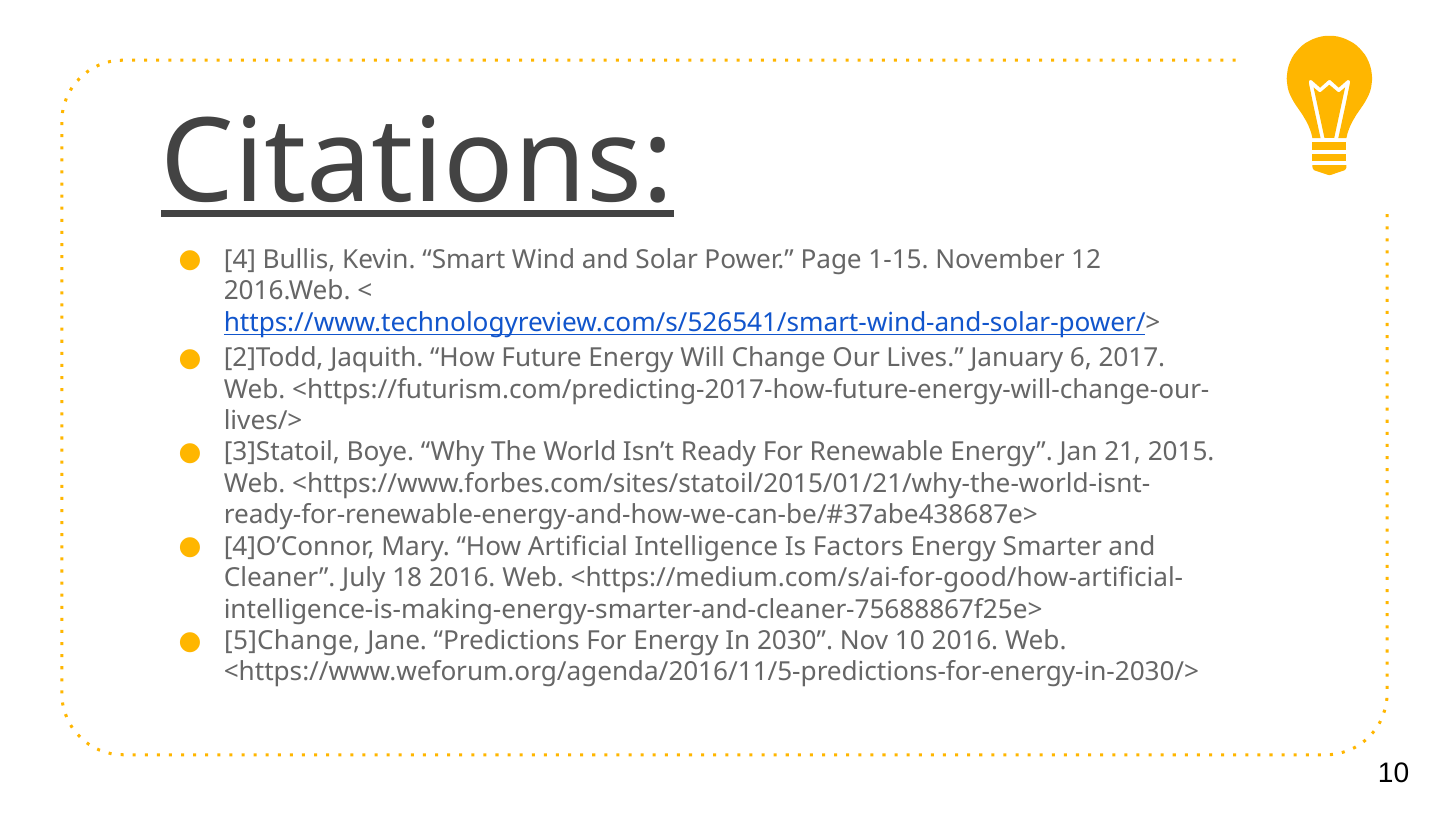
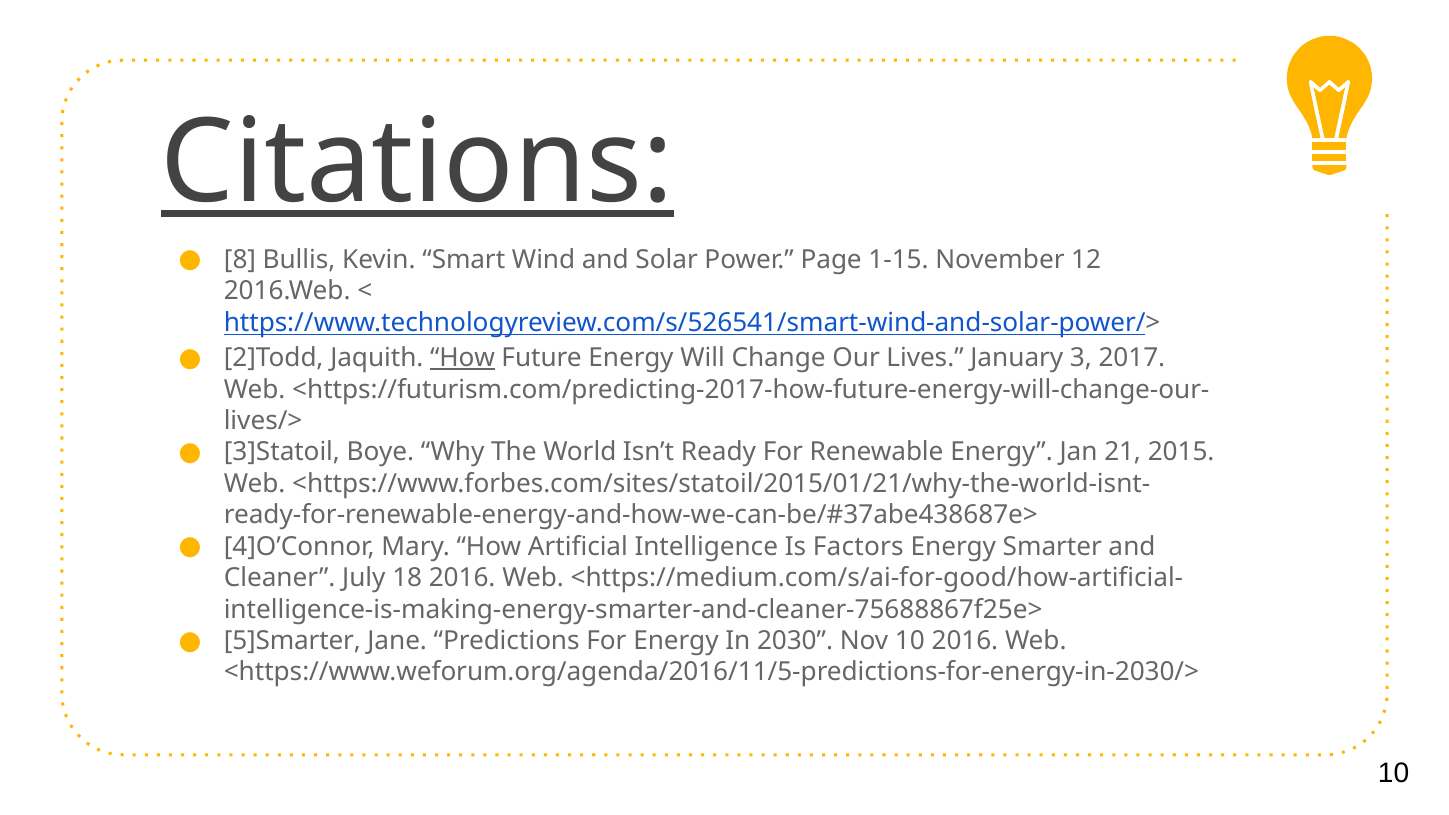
4: 4 -> 8 (240, 260)
How underline: none -> present (463, 358)
6: 6 -> 3 (1081, 358)
5]Change: 5]Change -> 5]Smarter (292, 641)
